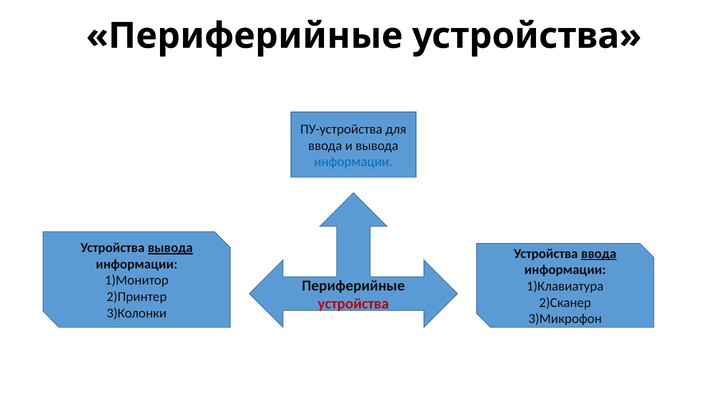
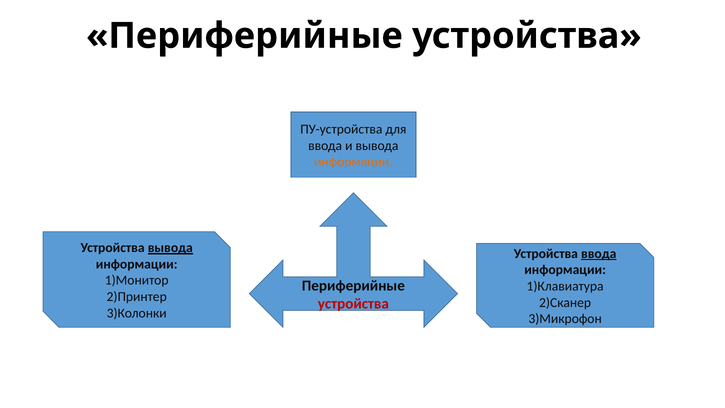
информации colour: blue -> orange (353, 162)
